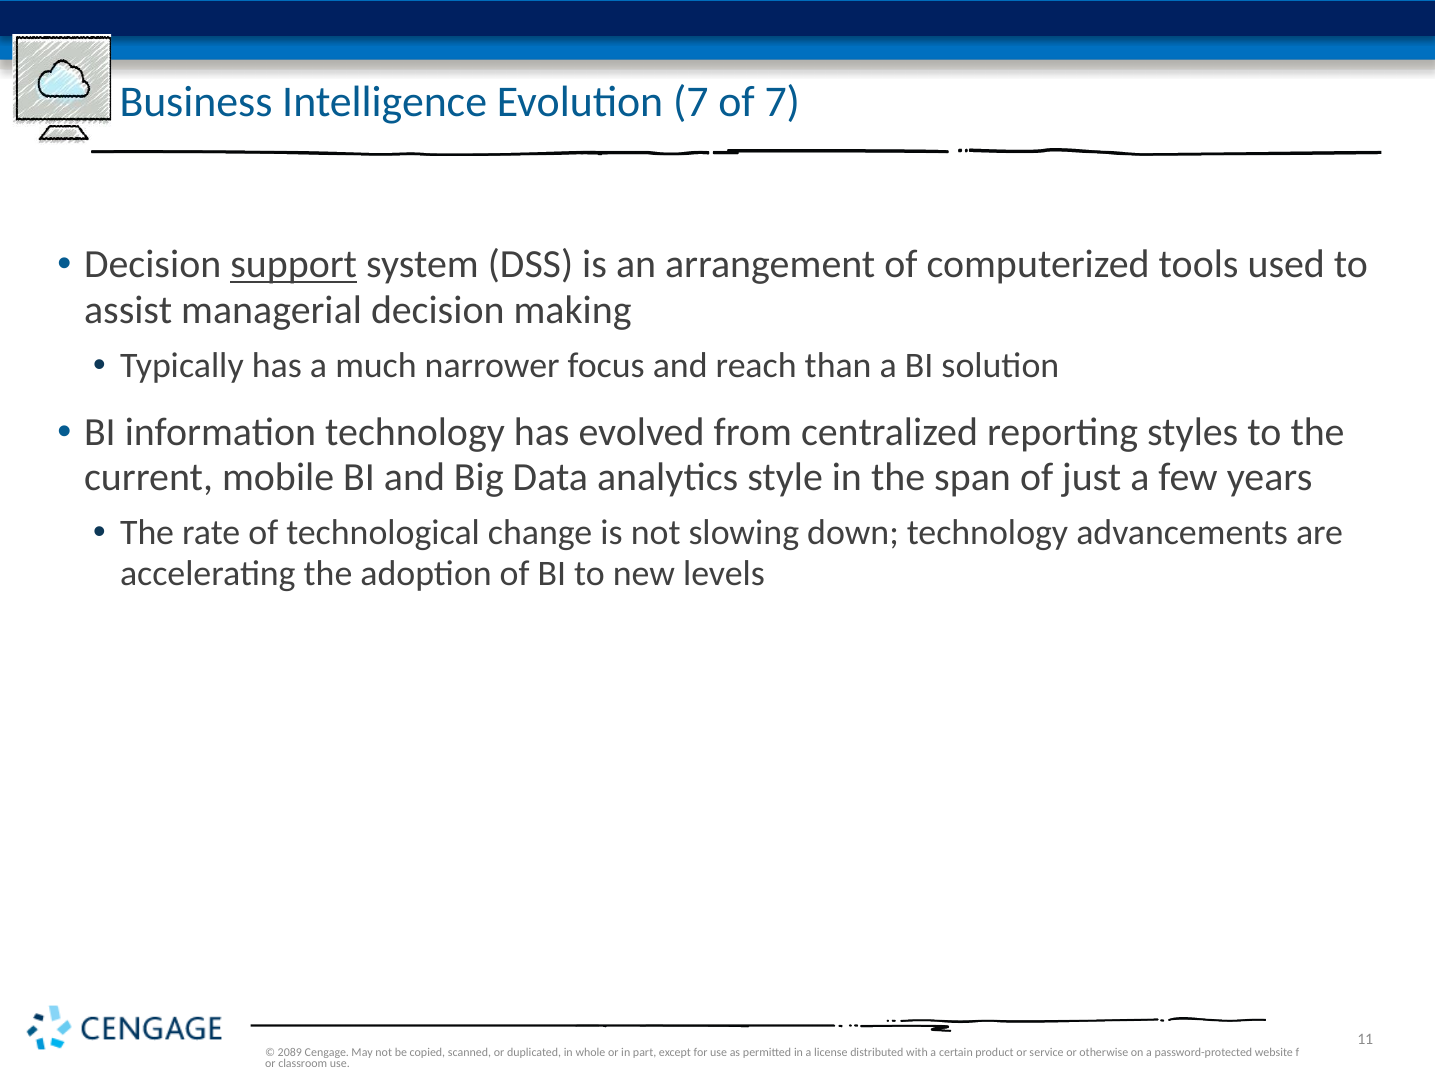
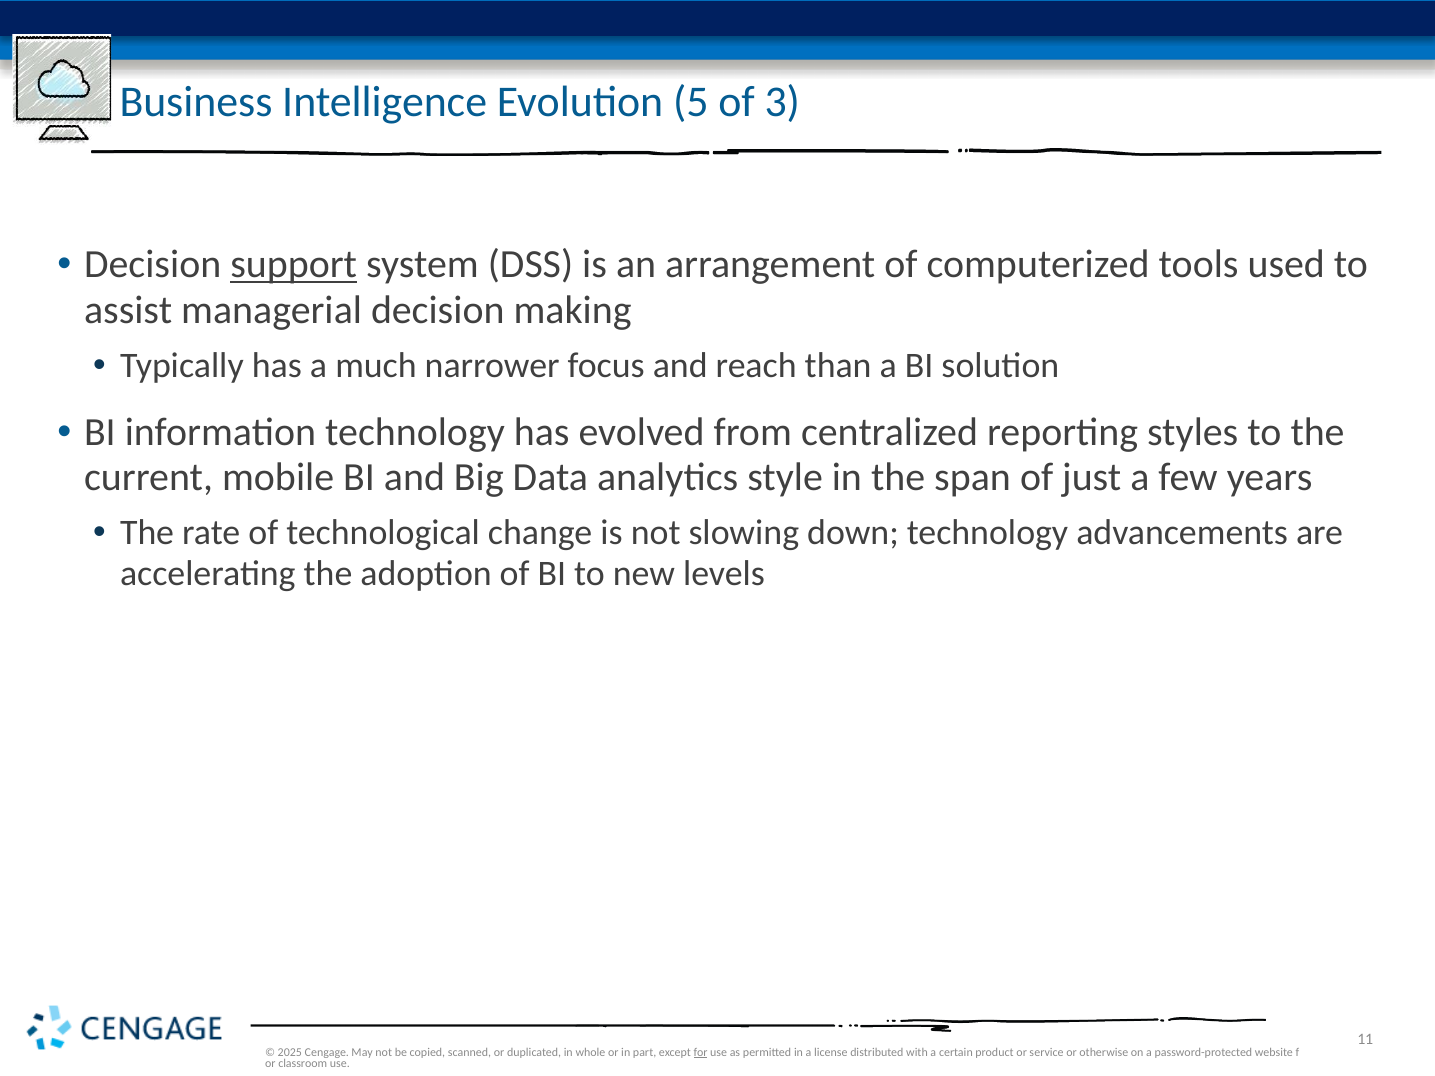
Evolution 7: 7 -> 5 (691, 103)
of 7: 7 -> 3 (782, 103)
2089: 2089 -> 2025 (290, 1052)
for underline: none -> present (701, 1052)
